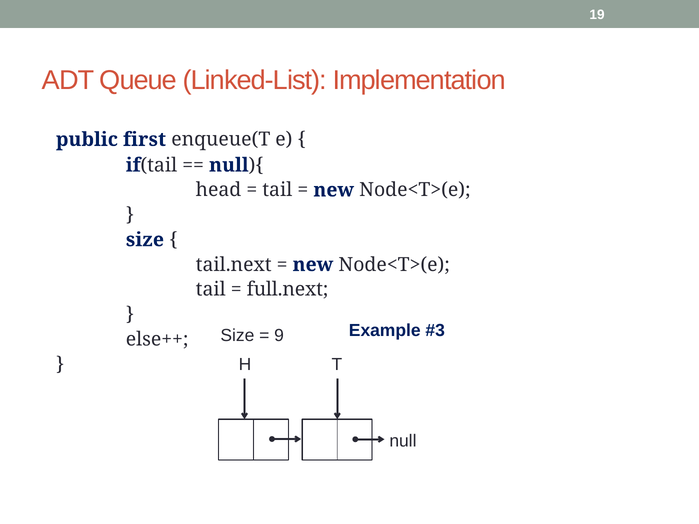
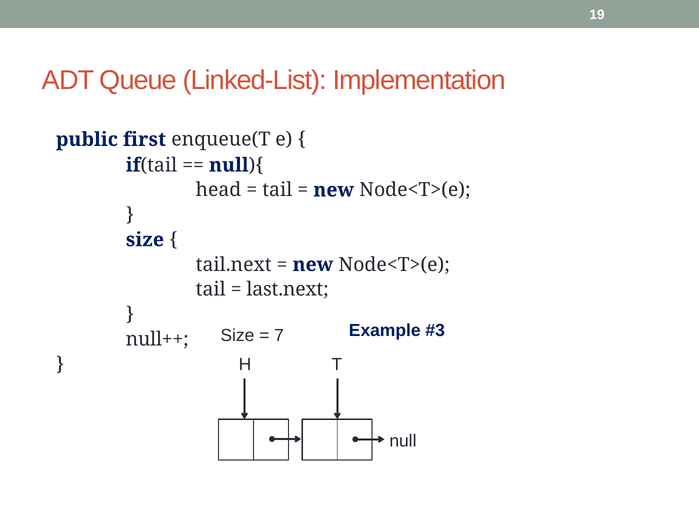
full.next: full.next -> last.next (288, 290)
9: 9 -> 7 (279, 336)
else++: else++ -> null++ (157, 339)
